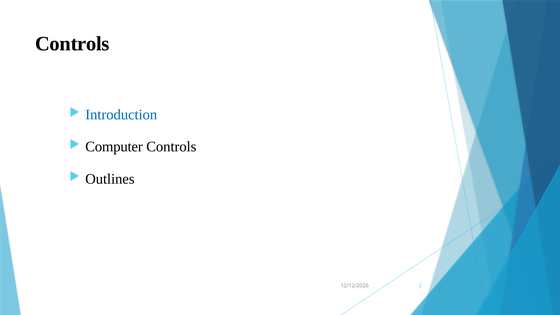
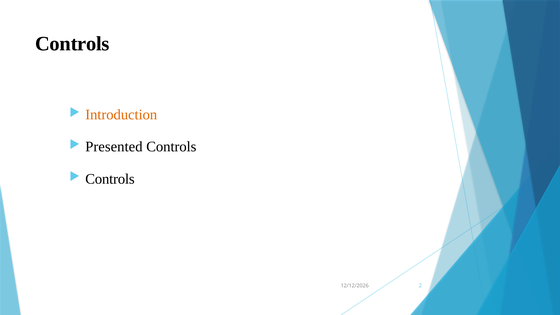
Introduction colour: blue -> orange (121, 115)
Computer: Computer -> Presented (114, 147)
Outlines: Outlines -> Controls (110, 179)
